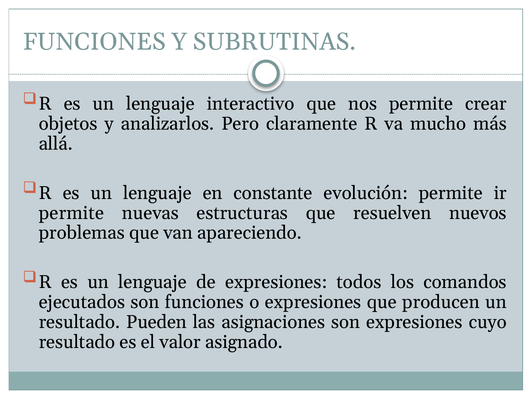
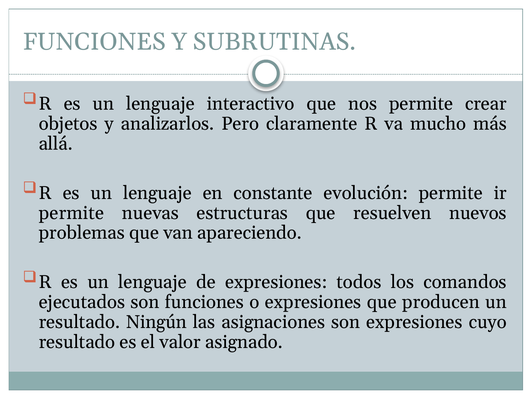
Pueden: Pueden -> Ningún (157, 322)
